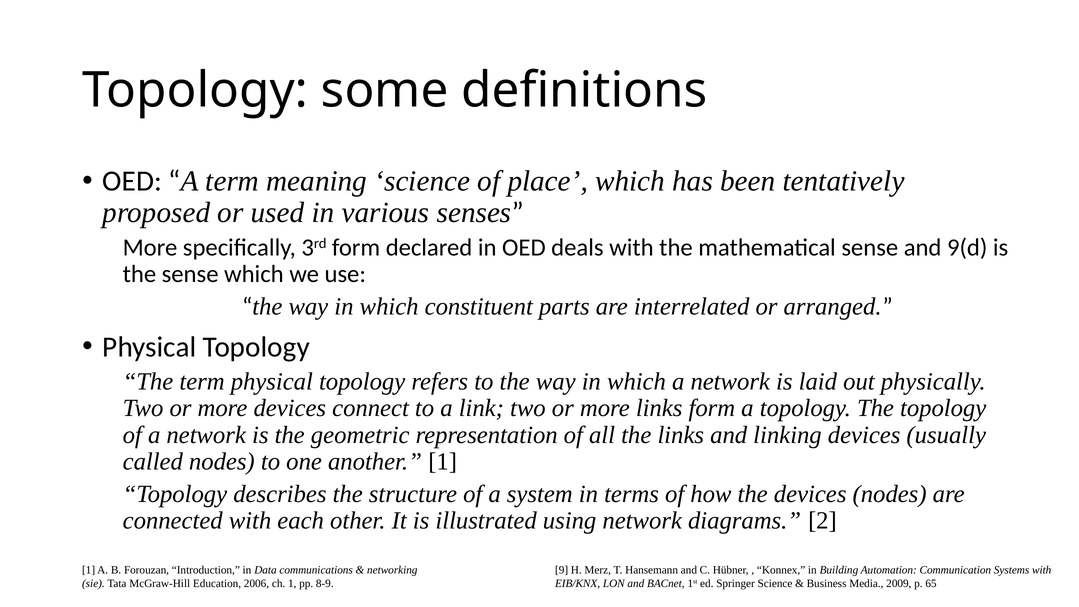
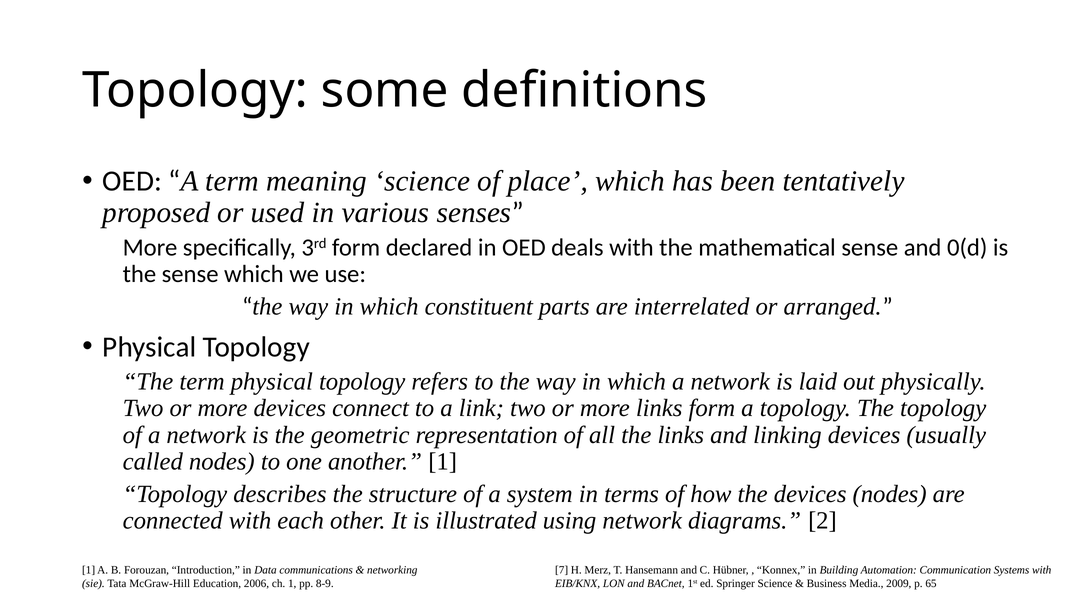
9(d: 9(d -> 0(d (967, 247)
9: 9 -> 7 (562, 570)
